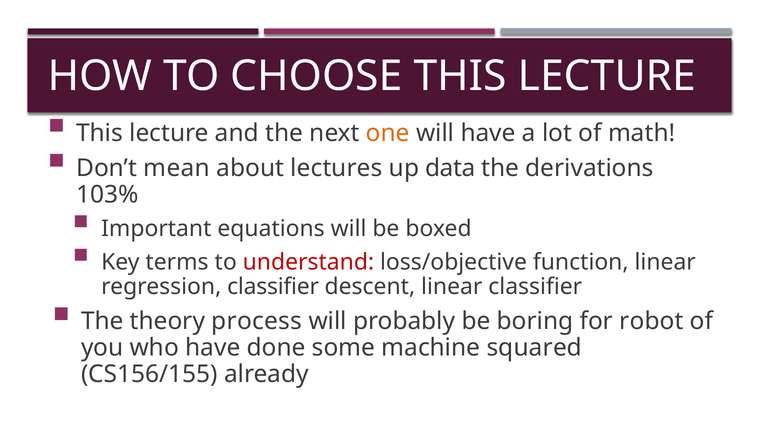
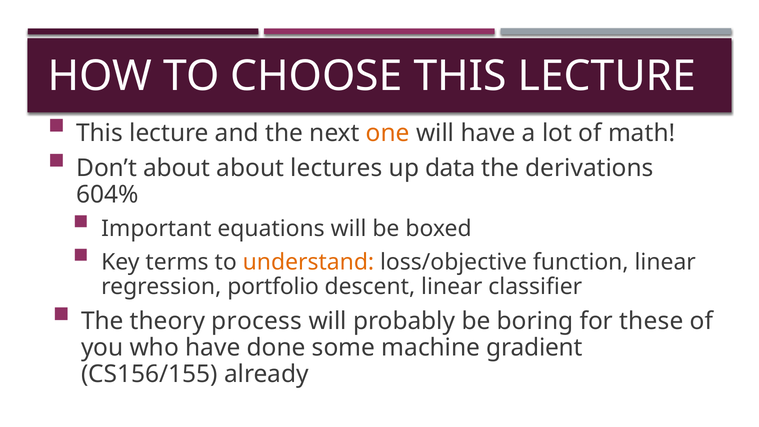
Don’t mean: mean -> about (177, 168)
103%: 103% -> 604% (107, 195)
understand colour: red -> orange (308, 262)
regression classifier: classifier -> portfolio (273, 287)
robot: robot -> these (651, 321)
squared: squared -> gradient (534, 348)
